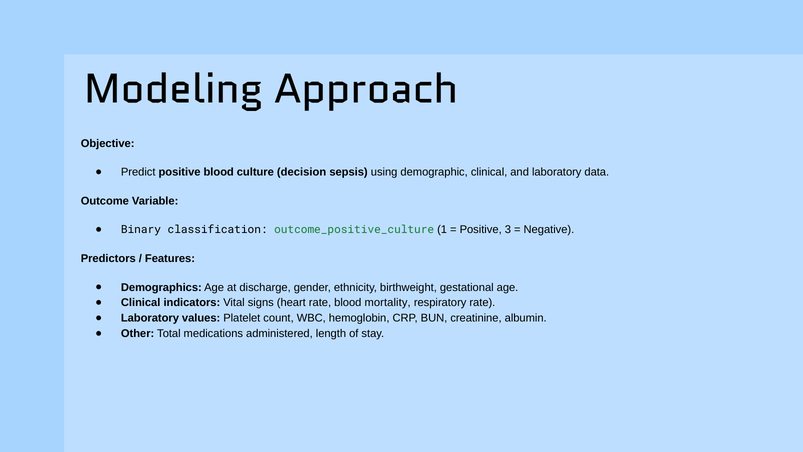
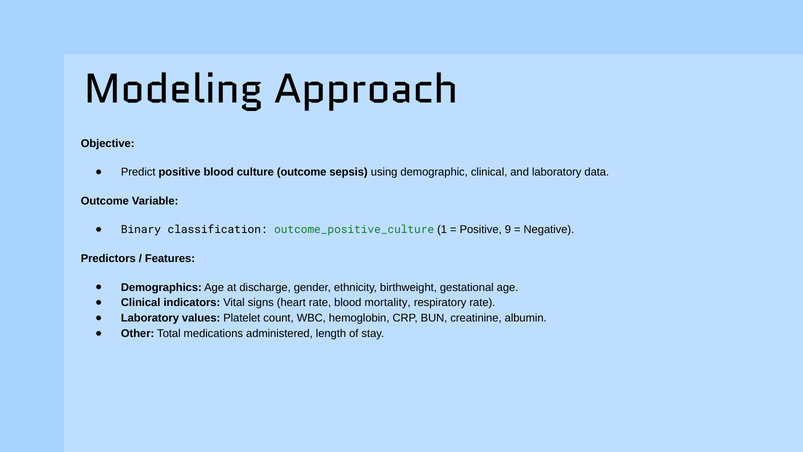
culture decision: decision -> outcome (302, 172)
3: 3 -> 9 (508, 230)
